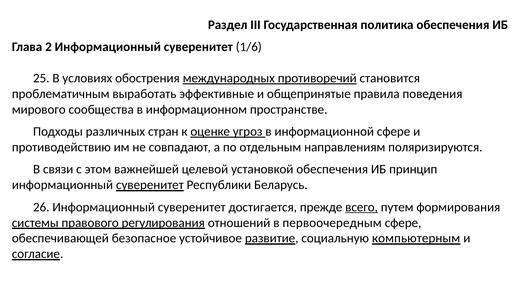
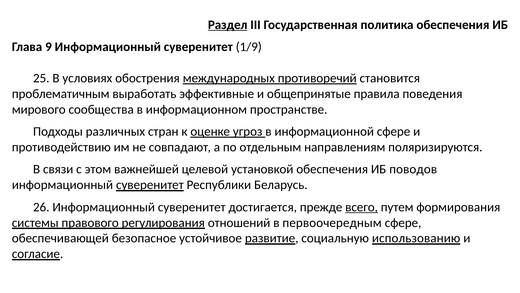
Раздел underline: none -> present (228, 25)
2: 2 -> 9 (48, 47)
1/6: 1/6 -> 1/9 (249, 47)
принцип: принцип -> поводов (413, 169)
компьютерным: компьютерным -> использованию (416, 238)
